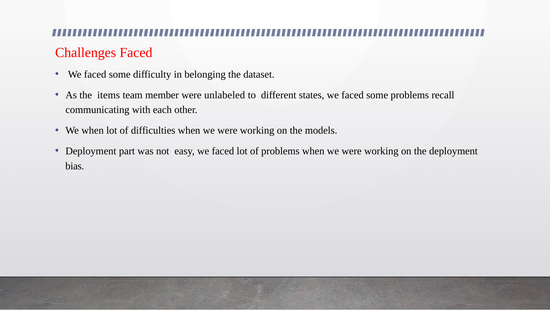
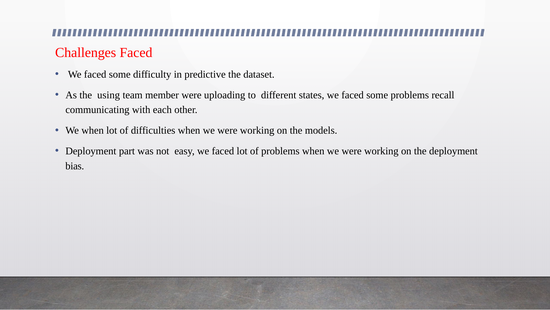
belonging: belonging -> predictive (205, 74)
items: items -> using (109, 95)
unlabeled: unlabeled -> uploading (225, 95)
